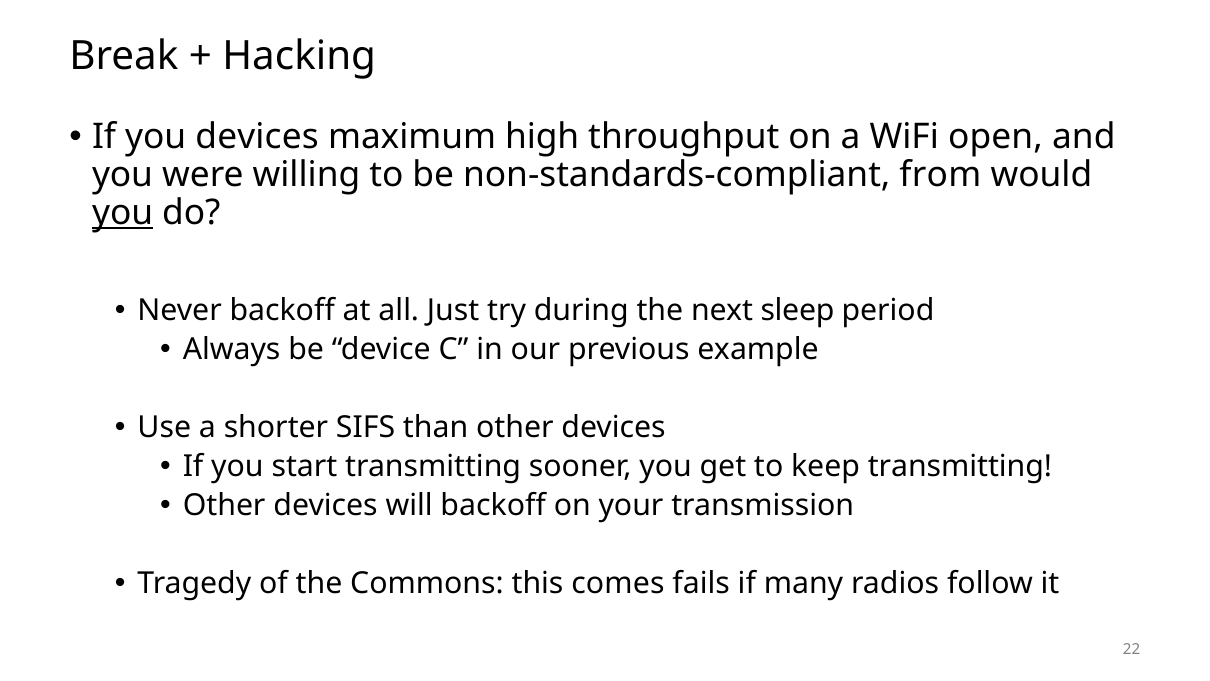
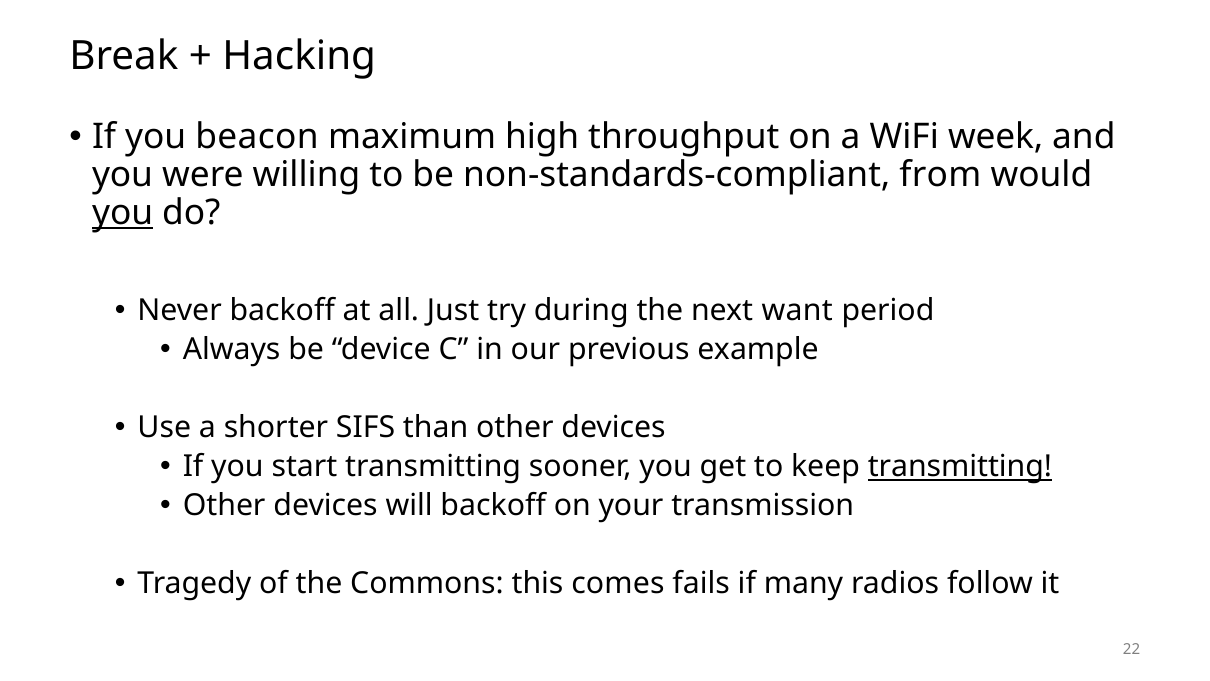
you devices: devices -> beacon (257, 137)
open: open -> week (996, 137)
sleep: sleep -> want (797, 311)
transmitting underline: none -> present (960, 466)
